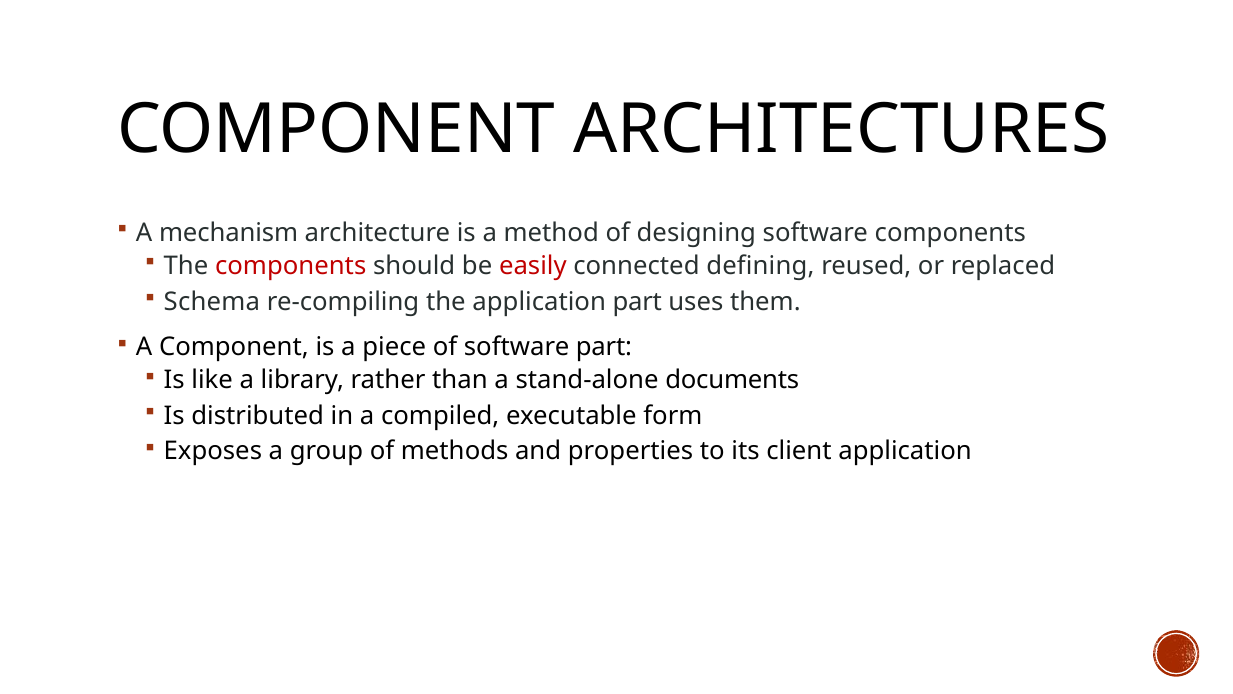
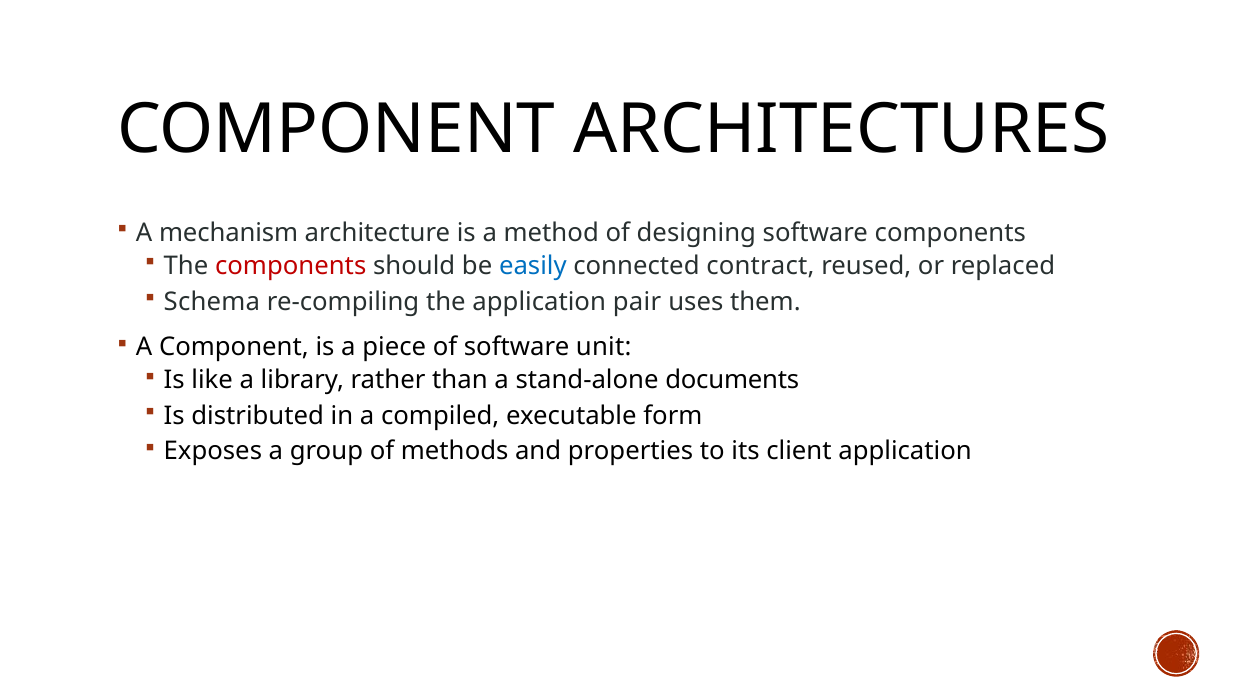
easily colour: red -> blue (533, 266)
defining: defining -> contract (760, 266)
application part: part -> pair (637, 301)
software part: part -> unit (604, 347)
